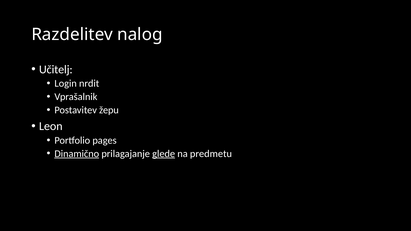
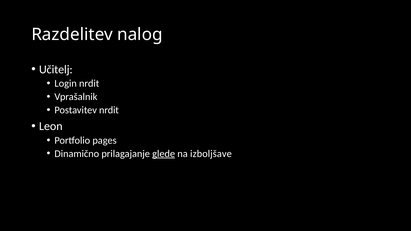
Postavitev žepu: žepu -> nrdit (109, 110)
Dinamično underline: present -> none (77, 154)
predmetu: predmetu -> izboljšave (211, 154)
